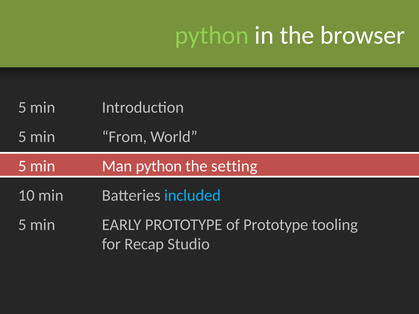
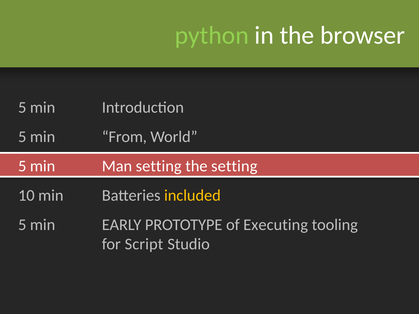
Man python: python -> setting (159, 166)
included colour: light blue -> yellow (192, 196)
of Prototype: Prototype -> Executing (276, 225)
Recap: Recap -> Script (144, 244)
